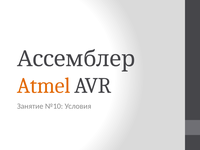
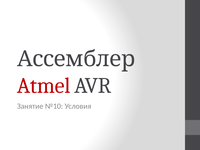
Atmel colour: orange -> red (44, 86)
